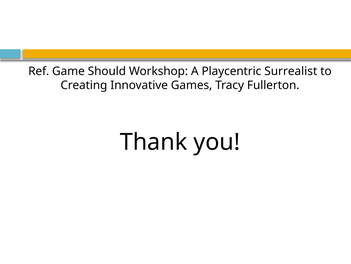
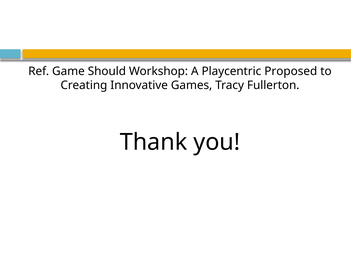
Surrealist: Surrealist -> Proposed (291, 71)
